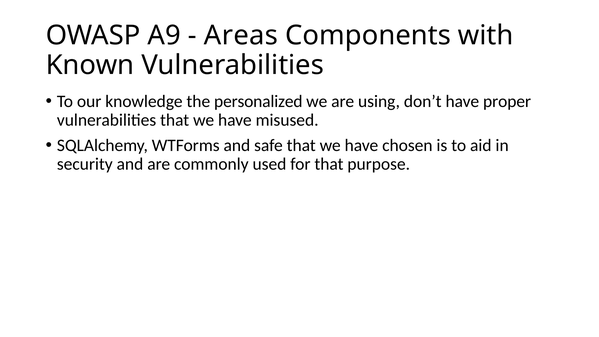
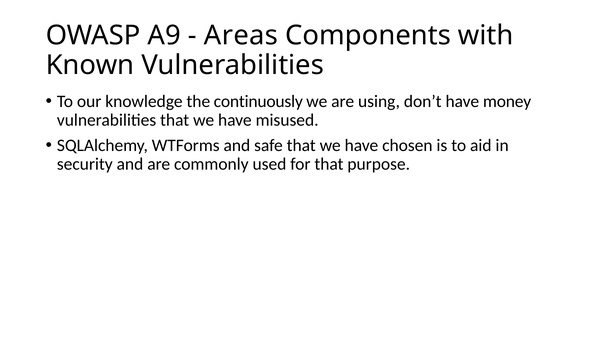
personalized: personalized -> continuously (258, 101)
proper: proper -> money (507, 101)
